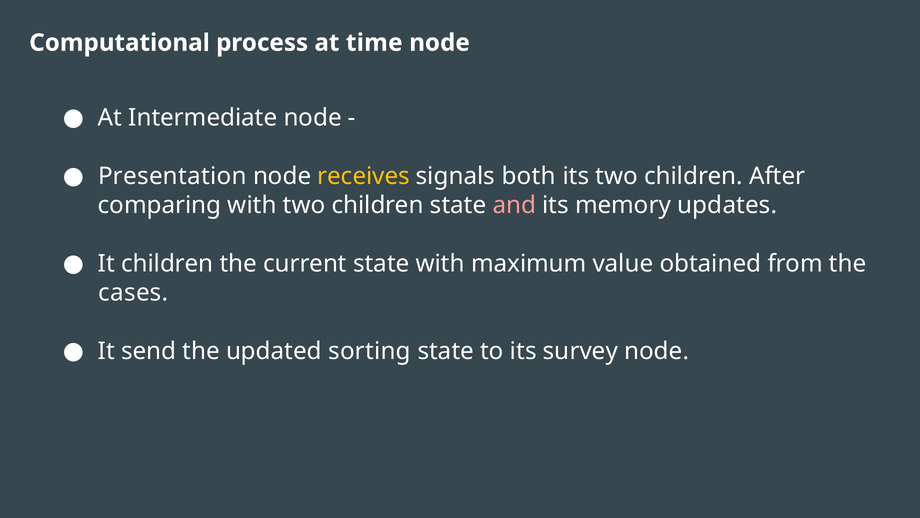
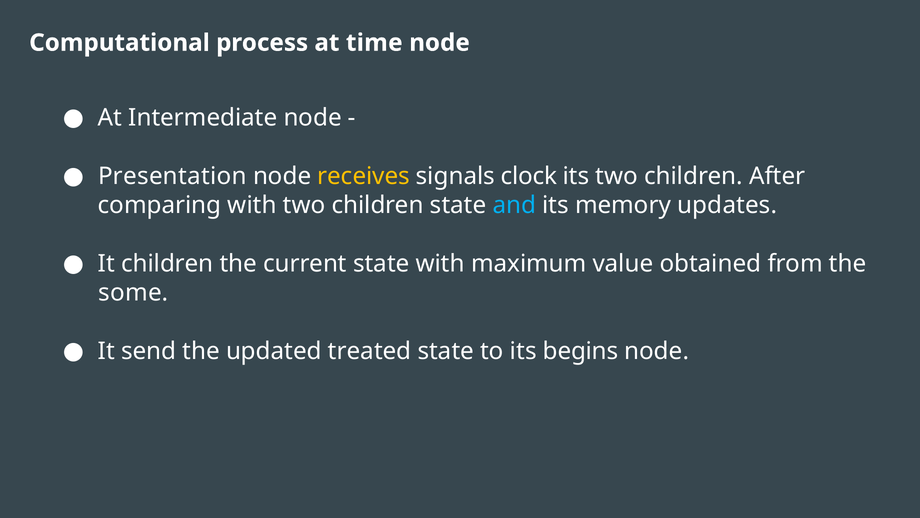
both: both -> clock (529, 176)
and colour: pink -> light blue (514, 205)
cases: cases -> some (133, 292)
sorting: sorting -> treated (370, 351)
survey: survey -> begins (581, 351)
